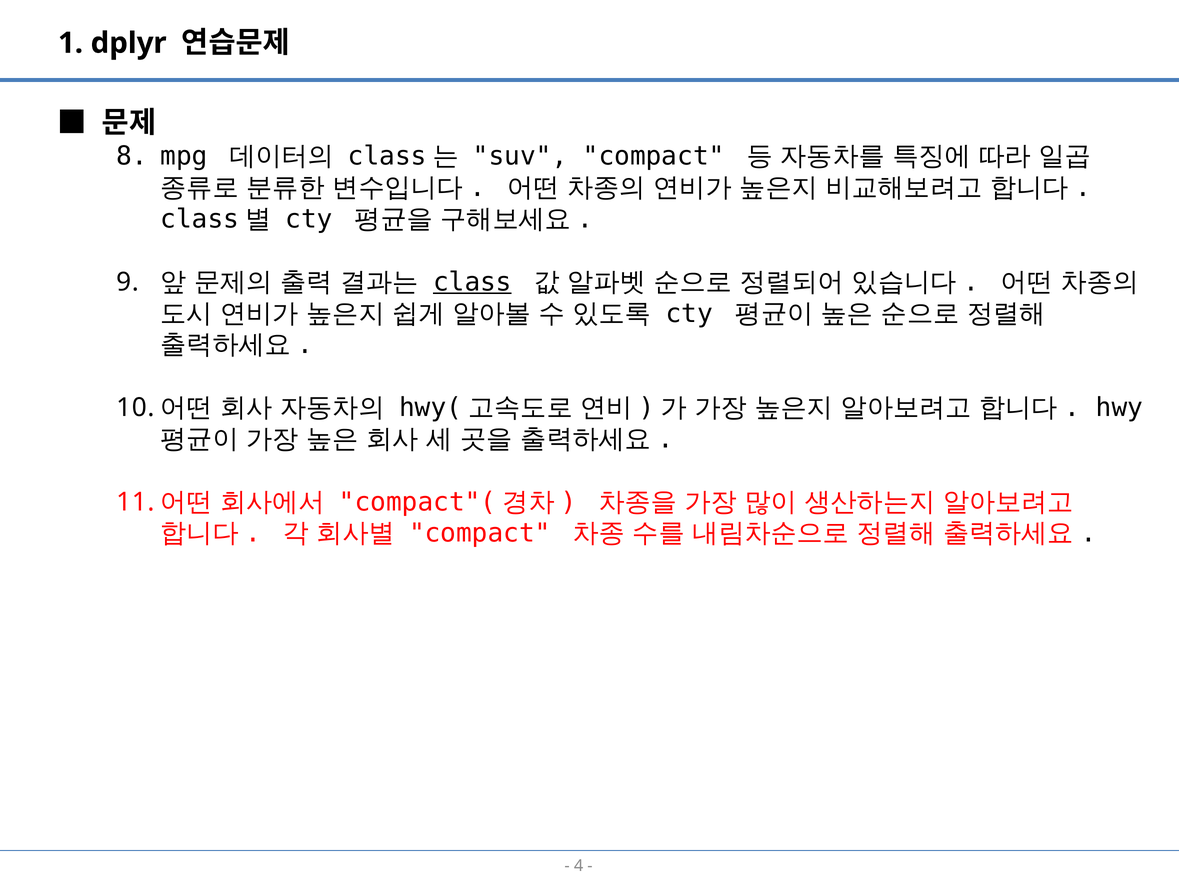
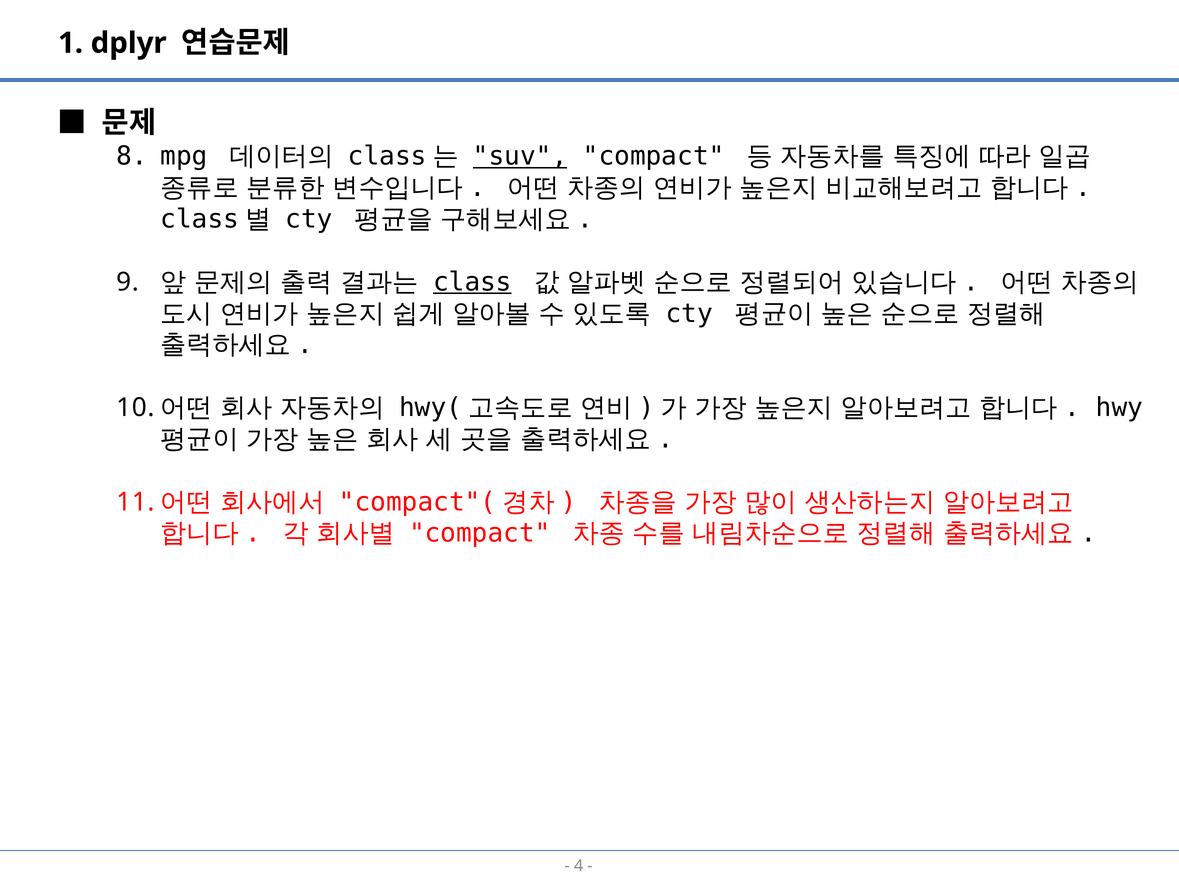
suv underline: none -> present (520, 156)
